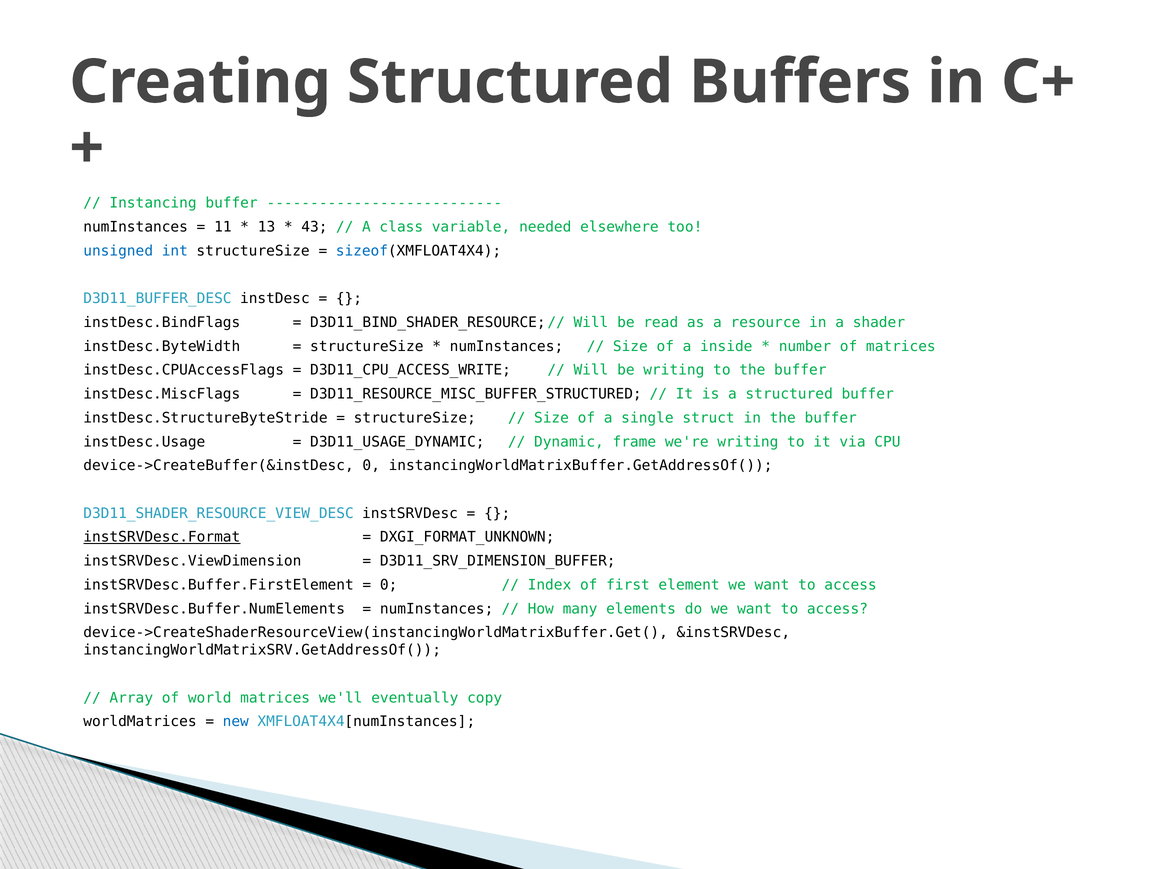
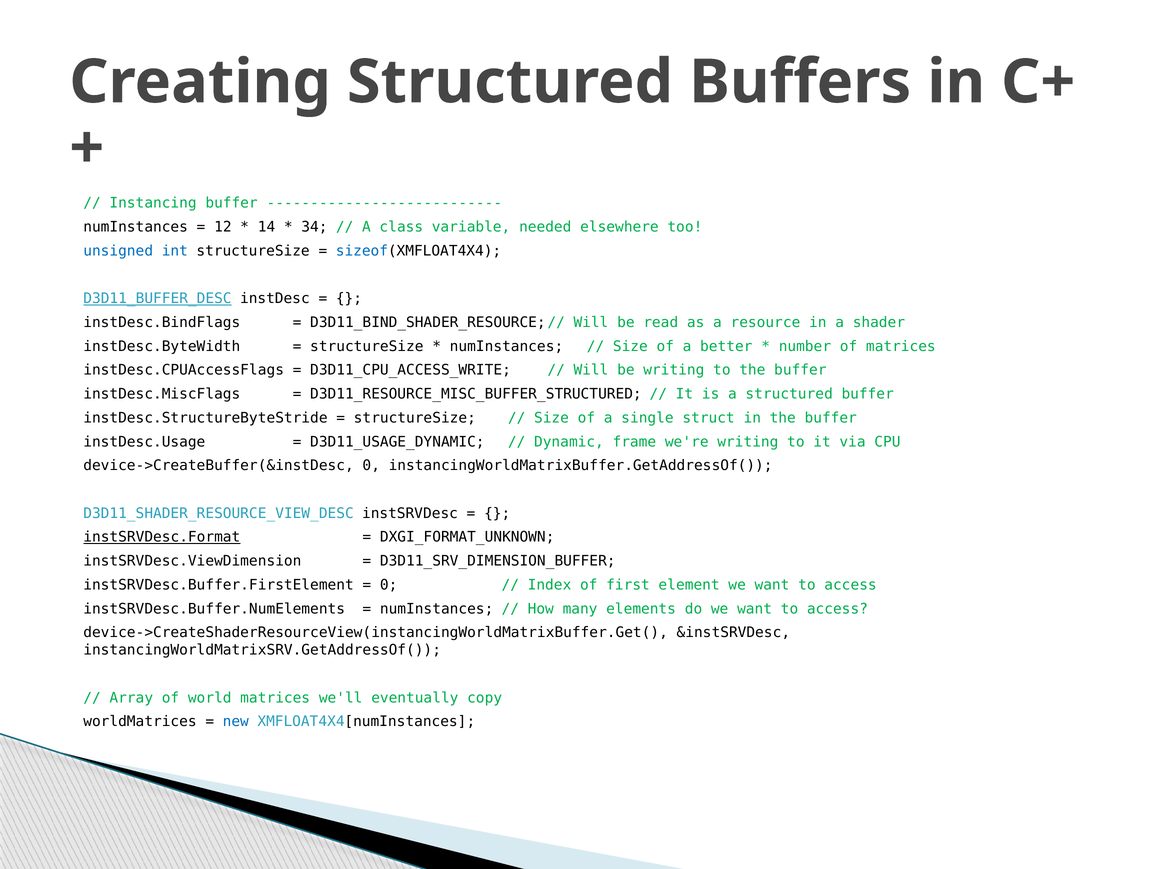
11: 11 -> 12 (223, 227)
13: 13 -> 14 (267, 227)
43: 43 -> 34 (314, 227)
D3D11_BUFFER_DESC underline: none -> present (157, 298)
inside: inside -> better (726, 346)
